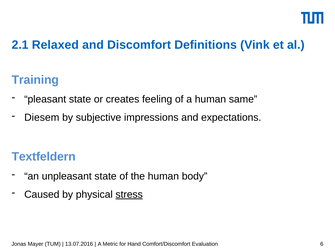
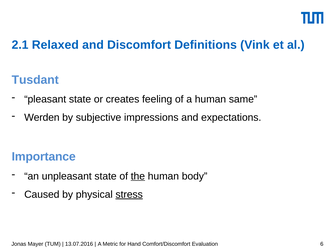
Training: Training -> Tusdant (35, 80)
Diesem: Diesem -> Werden (42, 118)
Textfeldern: Textfeldern -> Importance (44, 157)
the underline: none -> present (138, 176)
